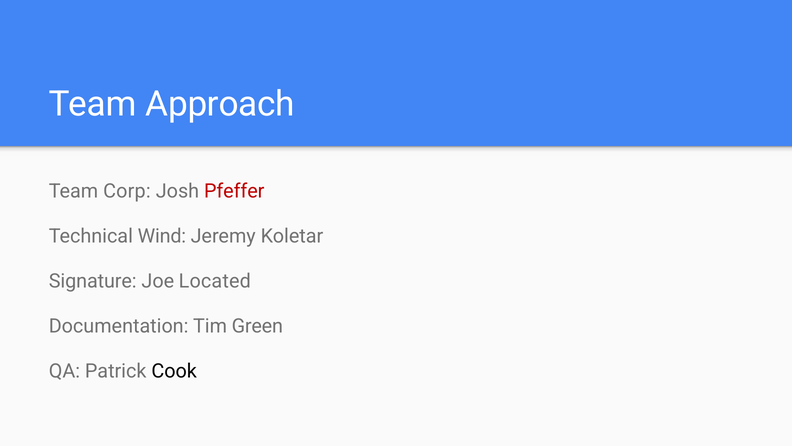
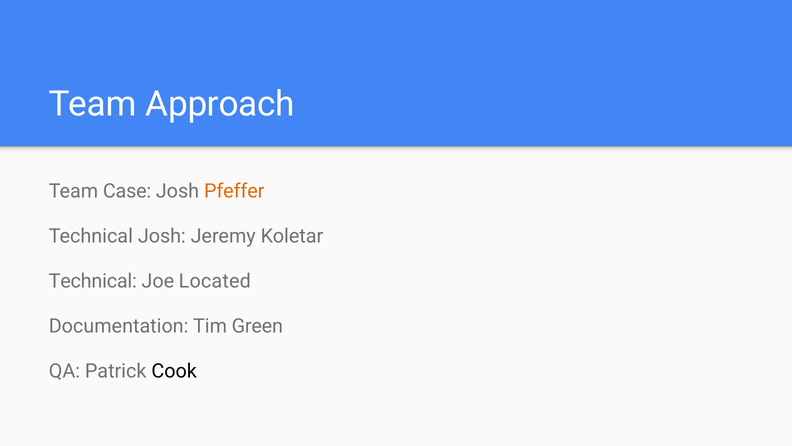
Corp: Corp -> Case (127, 191)
Pfeffer colour: red -> orange (234, 191)
Technical Wind: Wind -> Josh (162, 236)
Signature: Signature -> Technical (93, 281)
